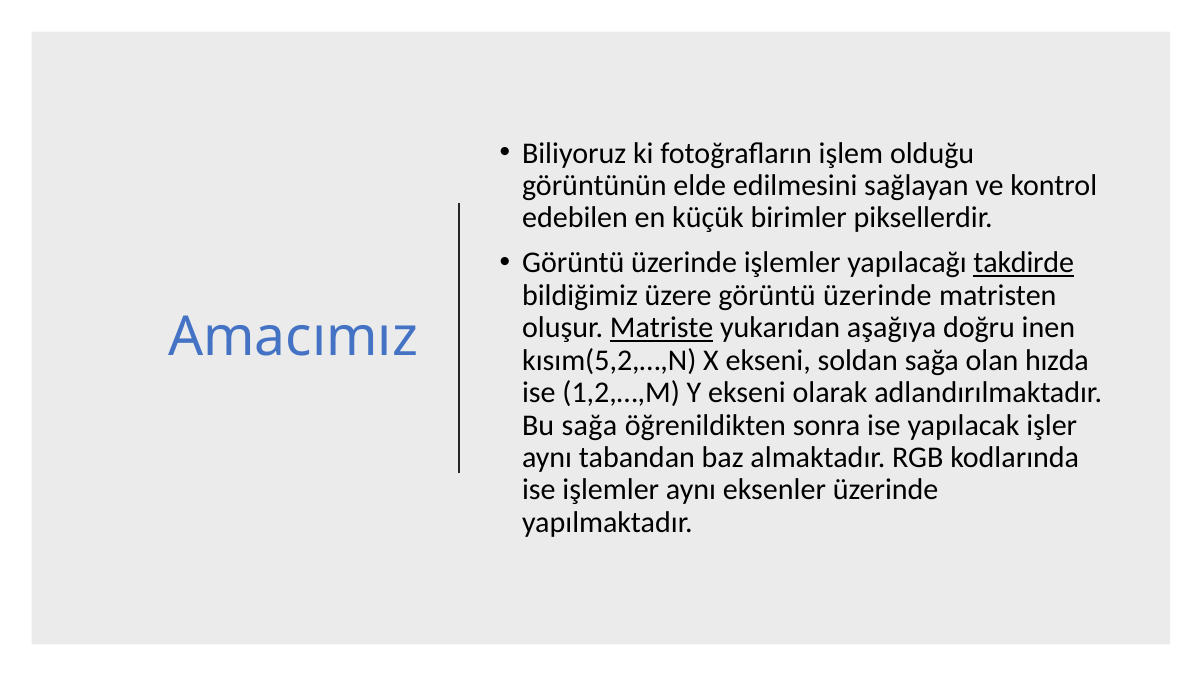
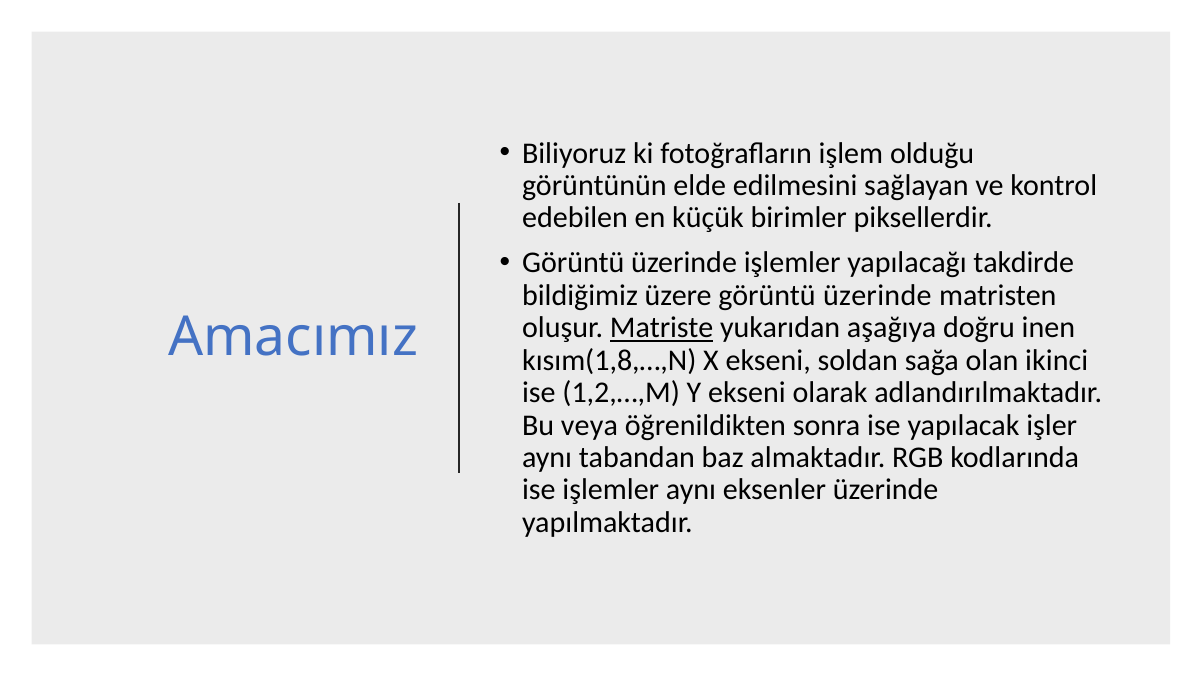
takdirde underline: present -> none (1024, 263)
kısım(5,2,…,N: kısım(5,2,…,N -> kısım(1,8,…,N (609, 360)
hızda: hızda -> ikinci (1057, 360)
Bu sağa: sağa -> veya (589, 425)
